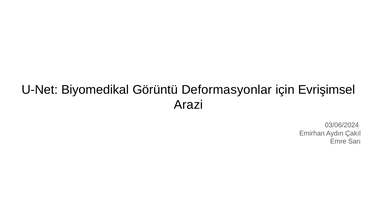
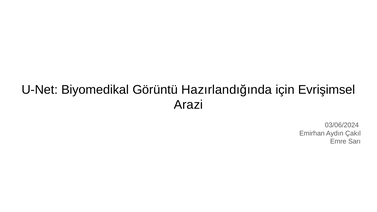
Deformasyonlar: Deformasyonlar -> Hazırlandığında (227, 90)
